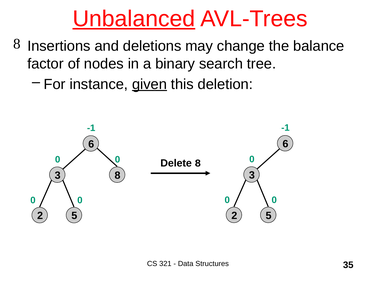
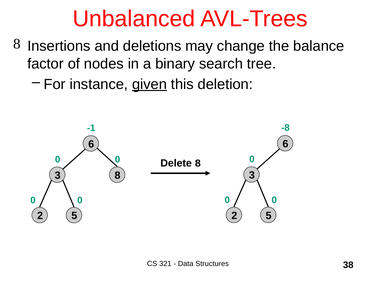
Unbalanced underline: present -> none (134, 19)
-1: -1 -> -8 (285, 128)
35: 35 -> 38 (348, 265)
